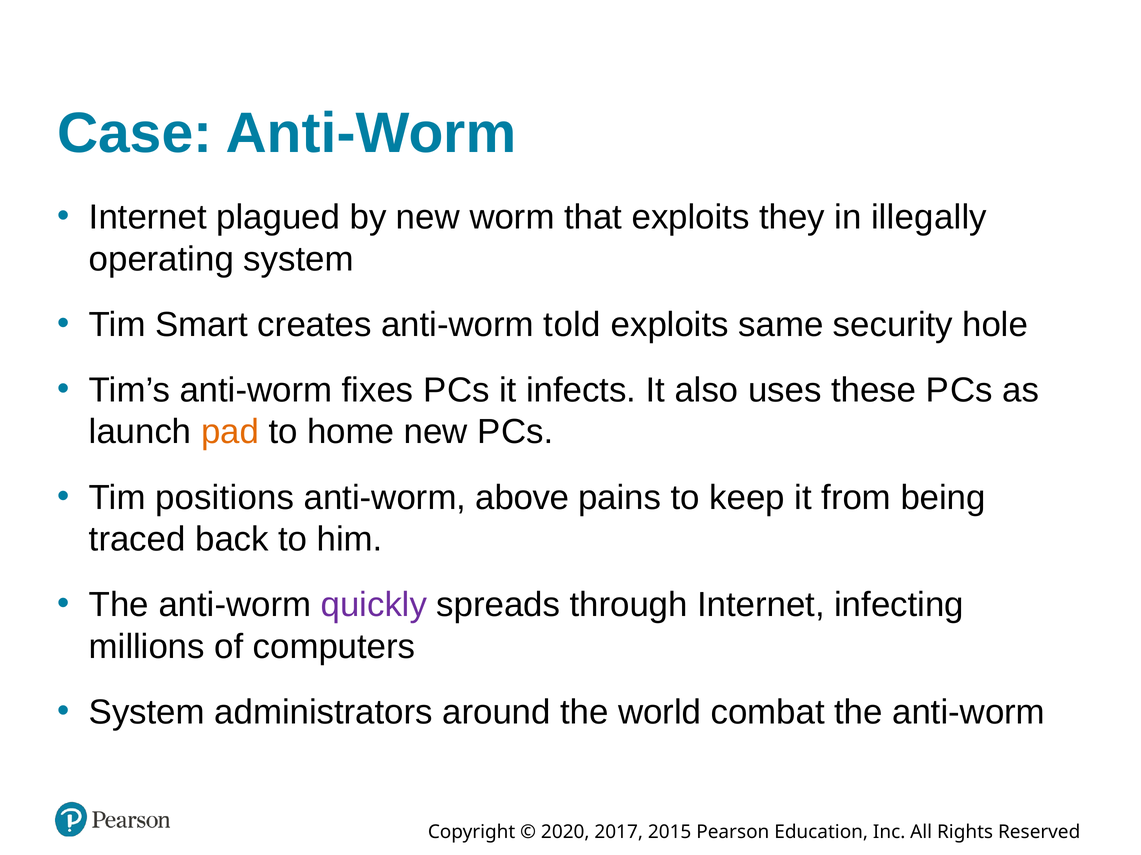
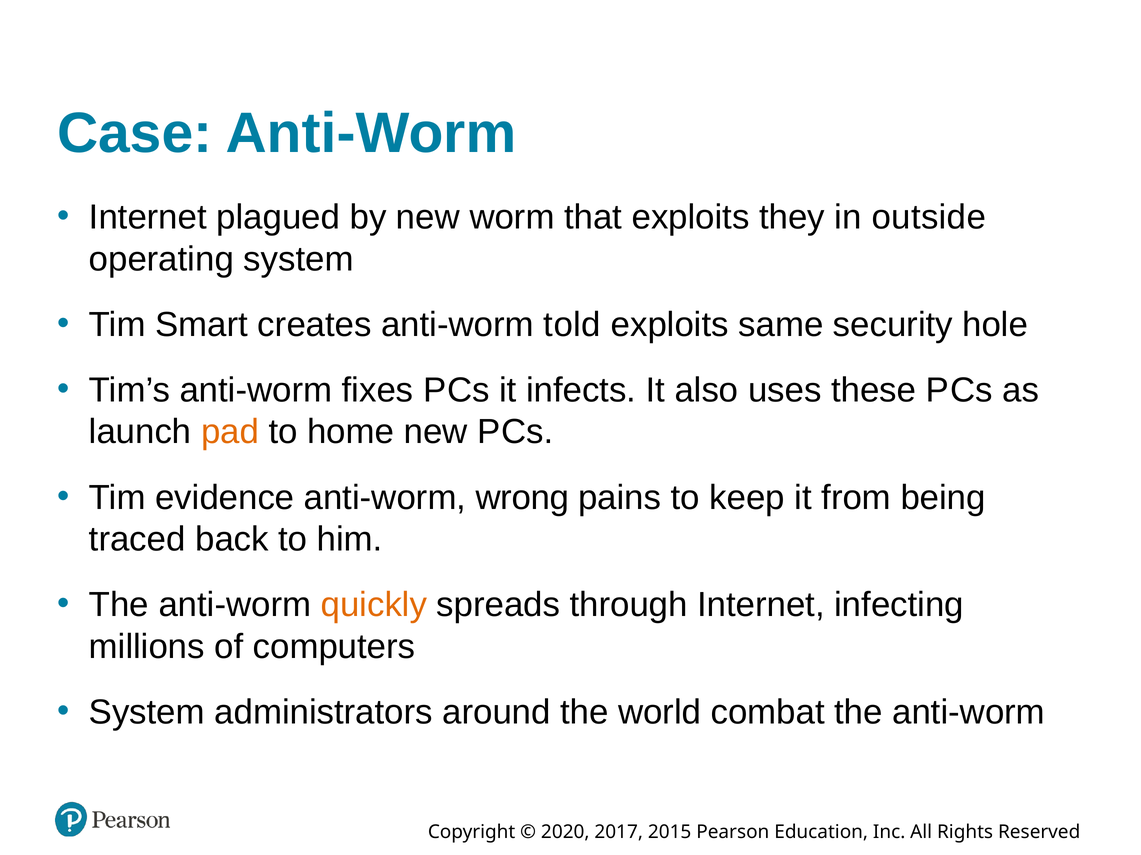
illegally: illegally -> outside (929, 218)
positions: positions -> evidence (225, 498)
above: above -> wrong (522, 498)
quickly colour: purple -> orange (374, 605)
